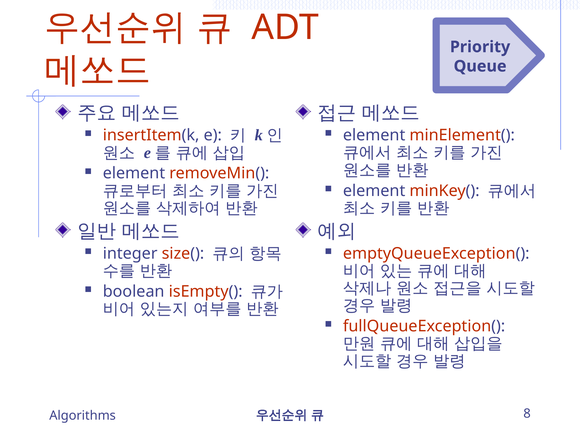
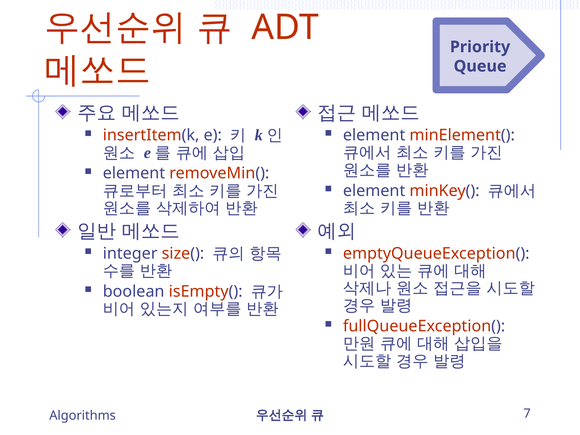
8: 8 -> 7 (527, 414)
